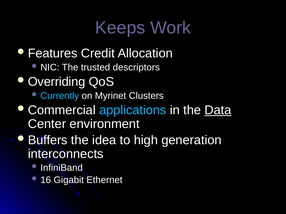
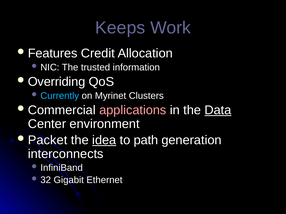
descriptors: descriptors -> information (136, 67)
applications colour: light blue -> pink (133, 110)
Buffers: Buffers -> Packet (48, 140)
idea underline: none -> present (104, 140)
high: high -> path (146, 140)
16: 16 -> 32 (46, 180)
